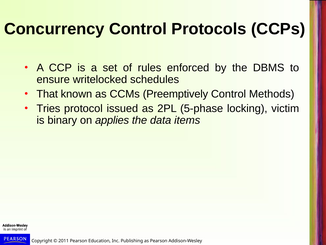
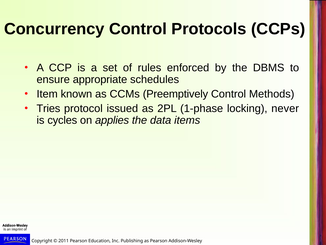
writelocked: writelocked -> appropriate (100, 79)
That: That -> Item (47, 94)
5-phase: 5-phase -> 1-phase (202, 108)
victim: victim -> never (285, 108)
binary: binary -> cycles (62, 120)
